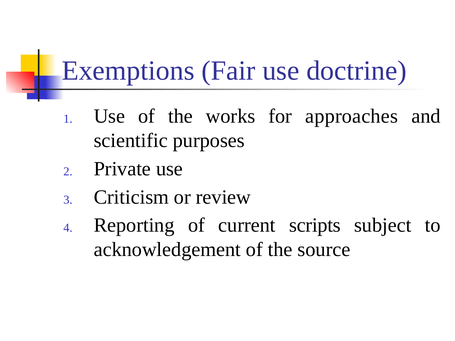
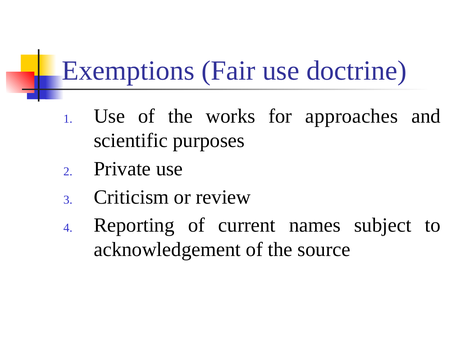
scripts: scripts -> names (315, 225)
